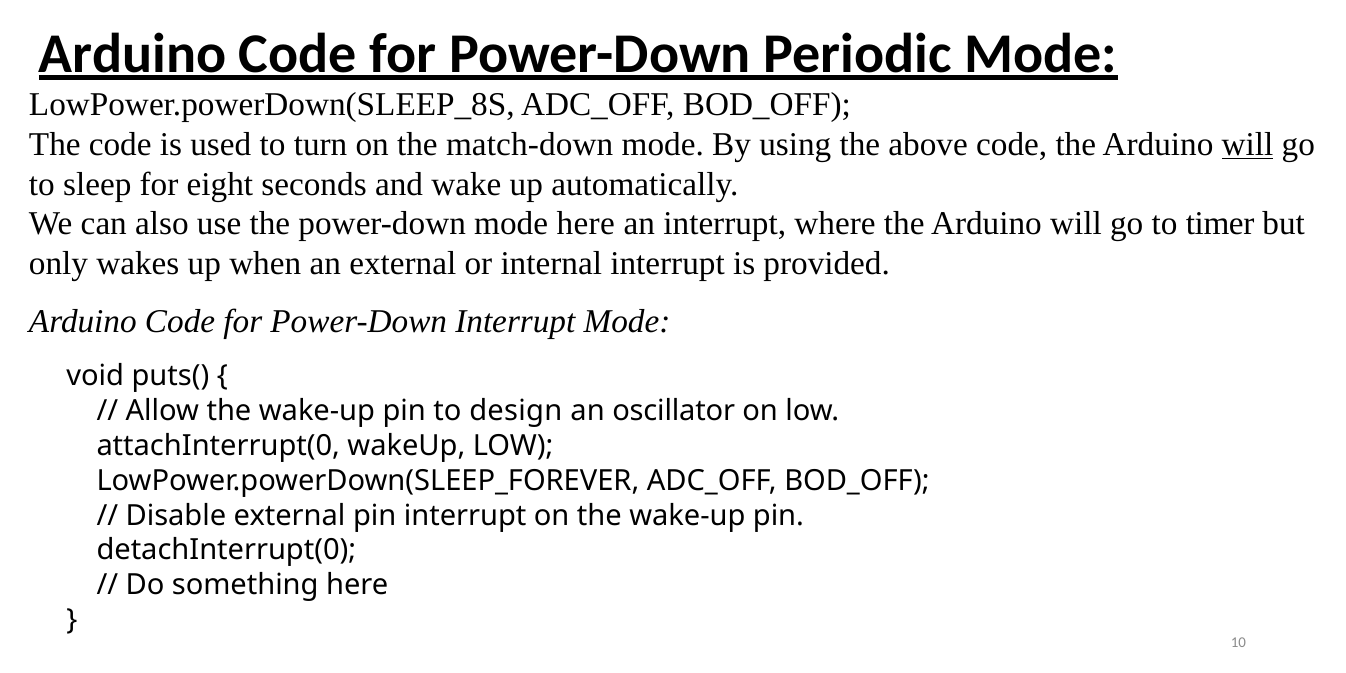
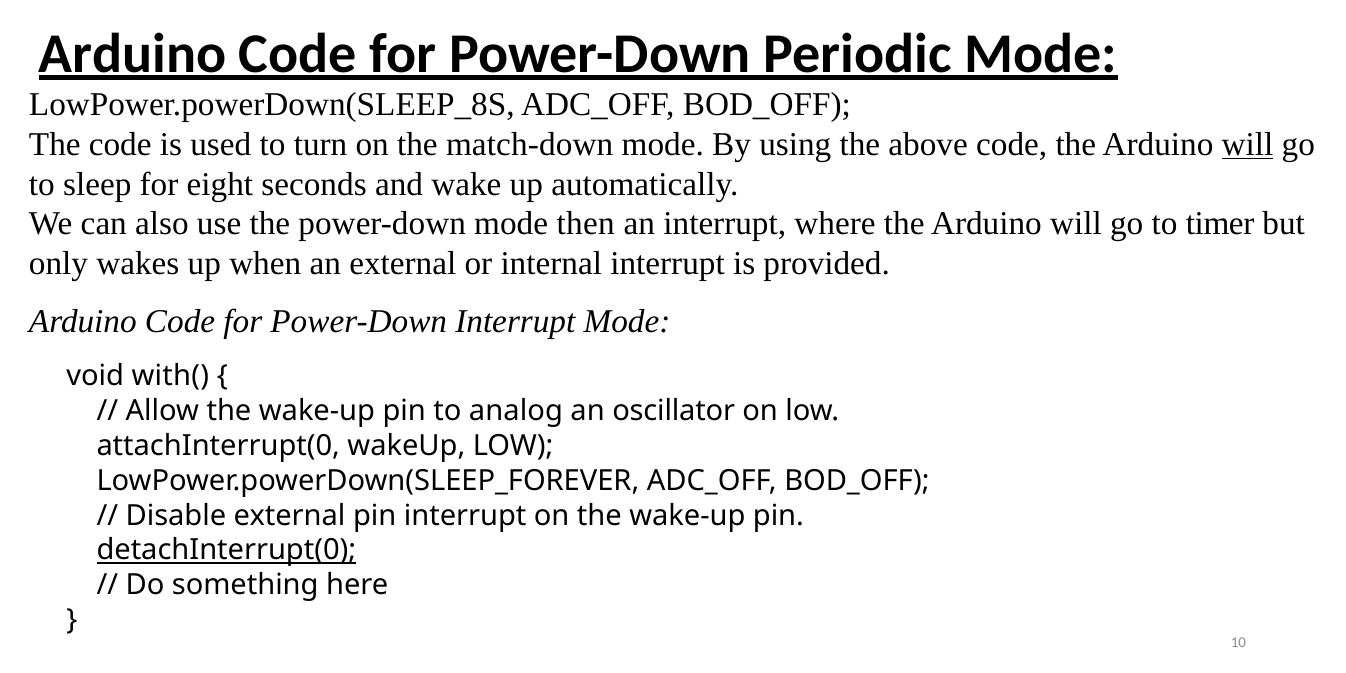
mode here: here -> then (586, 224)
puts(: puts( -> with( (170, 376)
design: design -> analog (516, 411)
detachInterrupt(0 underline: none -> present (226, 550)
